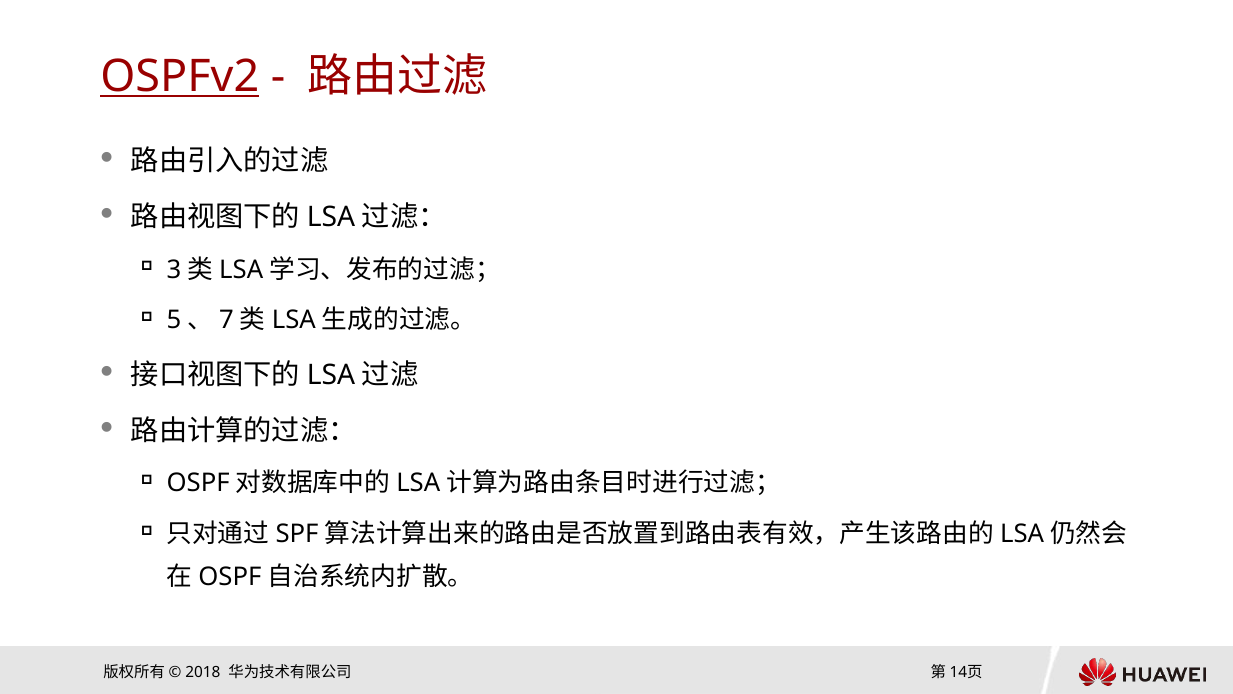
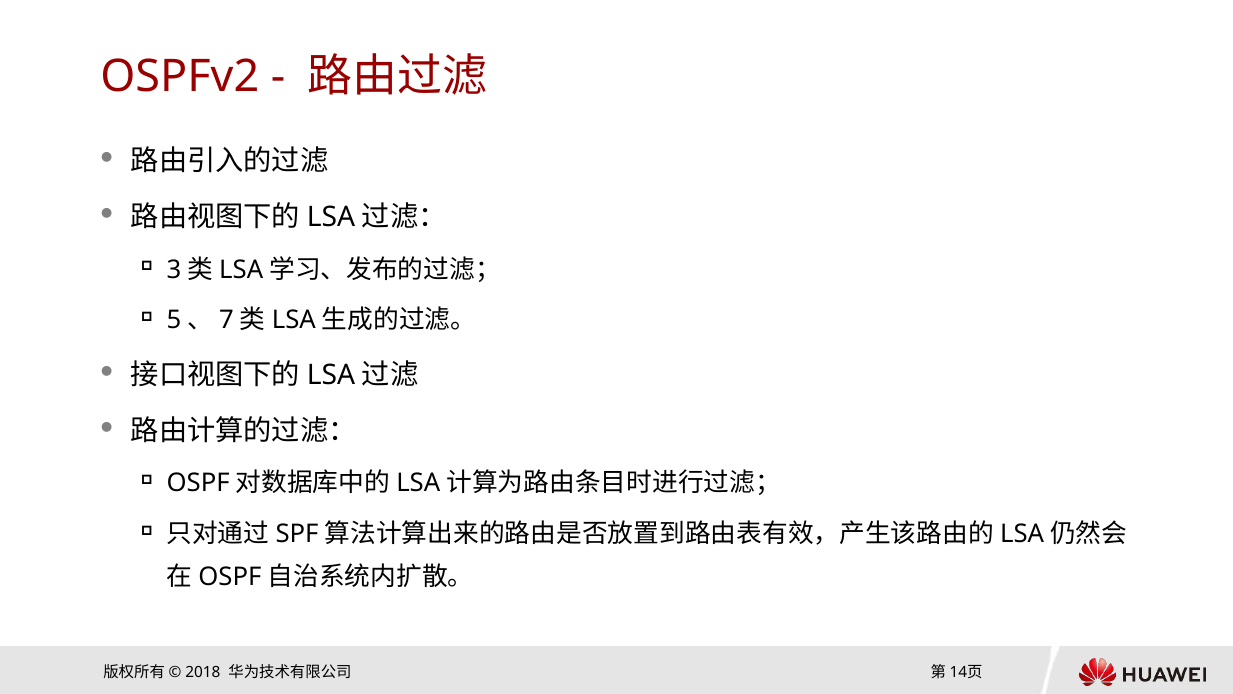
OSPFv2 underline: present -> none (180, 77)
